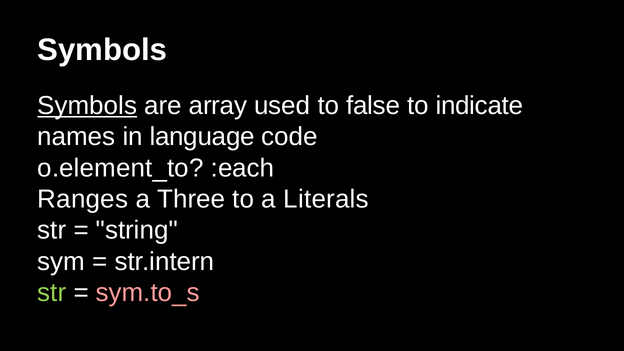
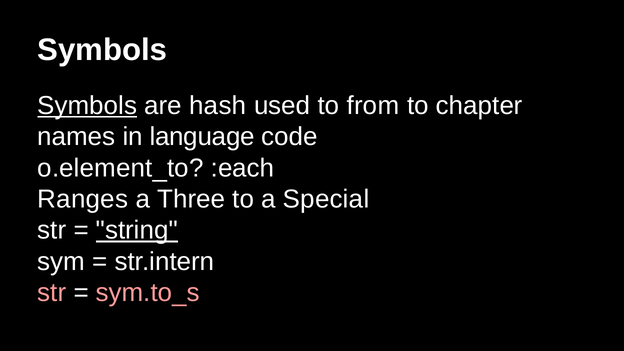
array: array -> hash (218, 106)
false: false -> from (373, 106)
indicate: indicate -> chapter (479, 106)
Literals: Literals -> Special (326, 199)
string underline: none -> present (137, 230)
str colour: light green -> pink (52, 293)
